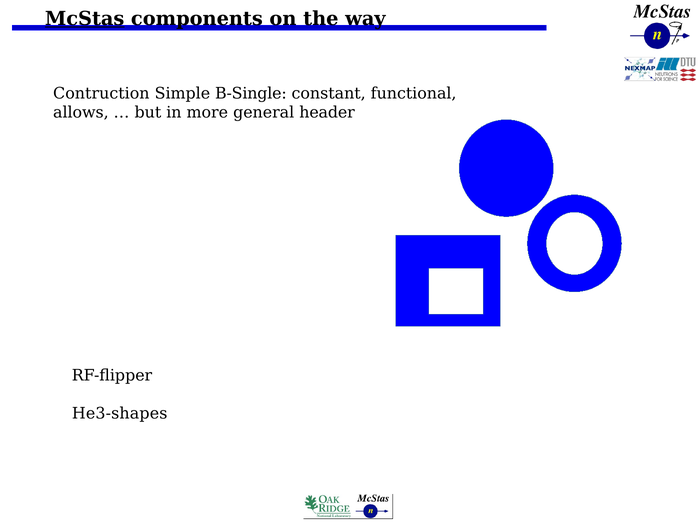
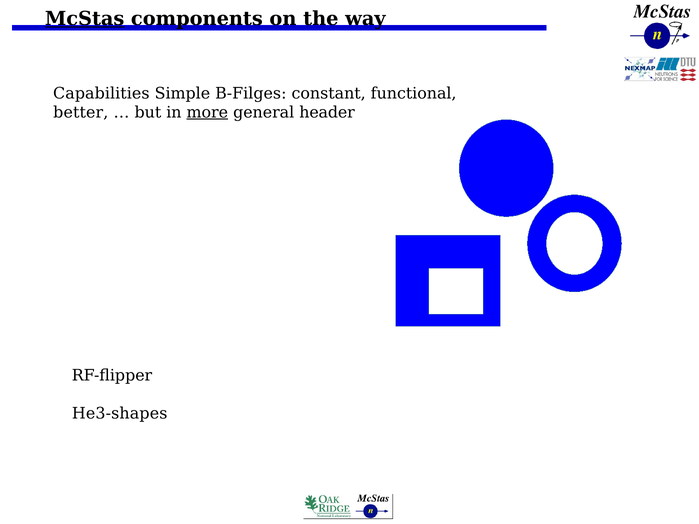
Contruction: Contruction -> Capabilities (101, 93)
B-Single: B-Single -> B-Filges (251, 93)
allows: allows -> better (81, 112)
more underline: none -> present (207, 112)
